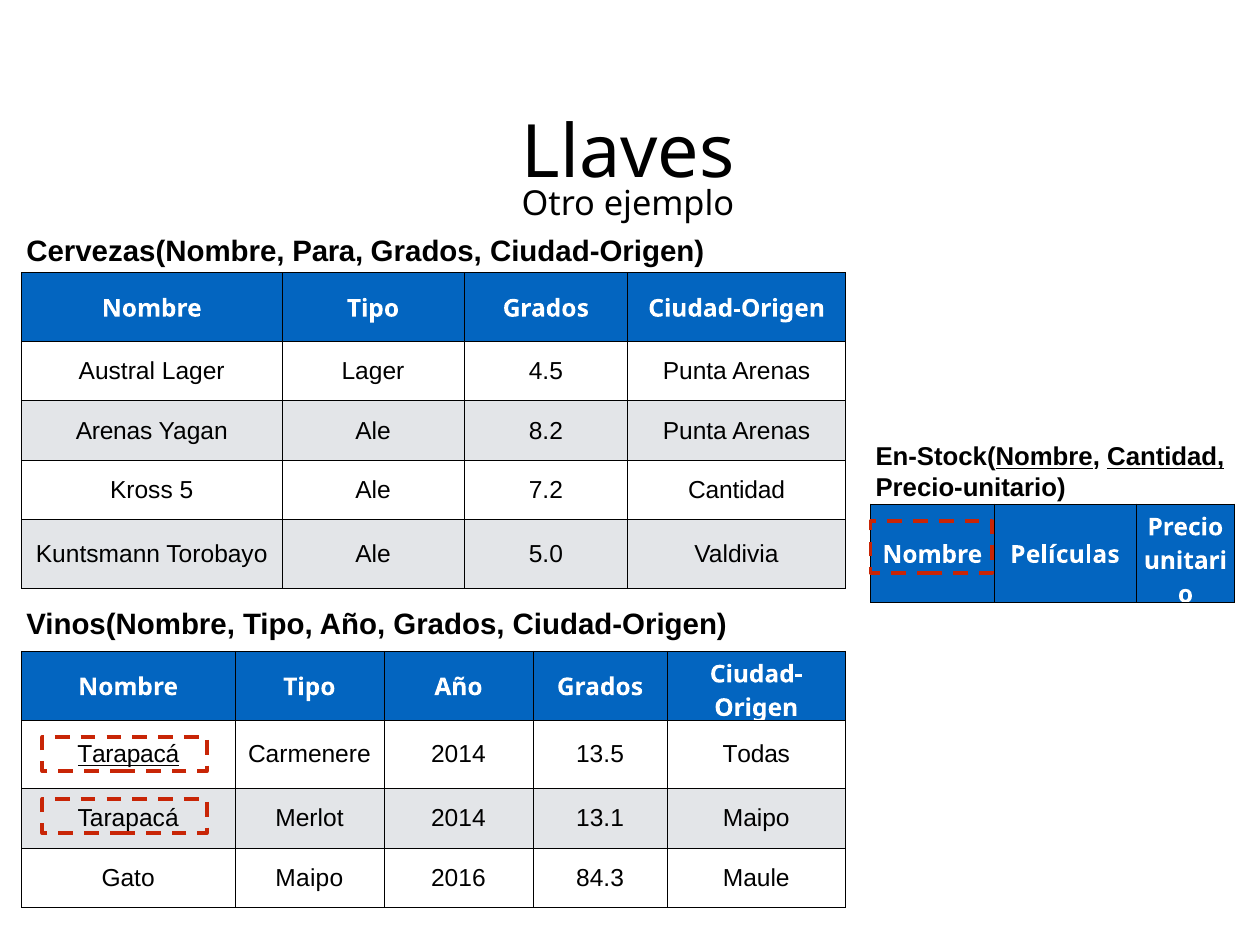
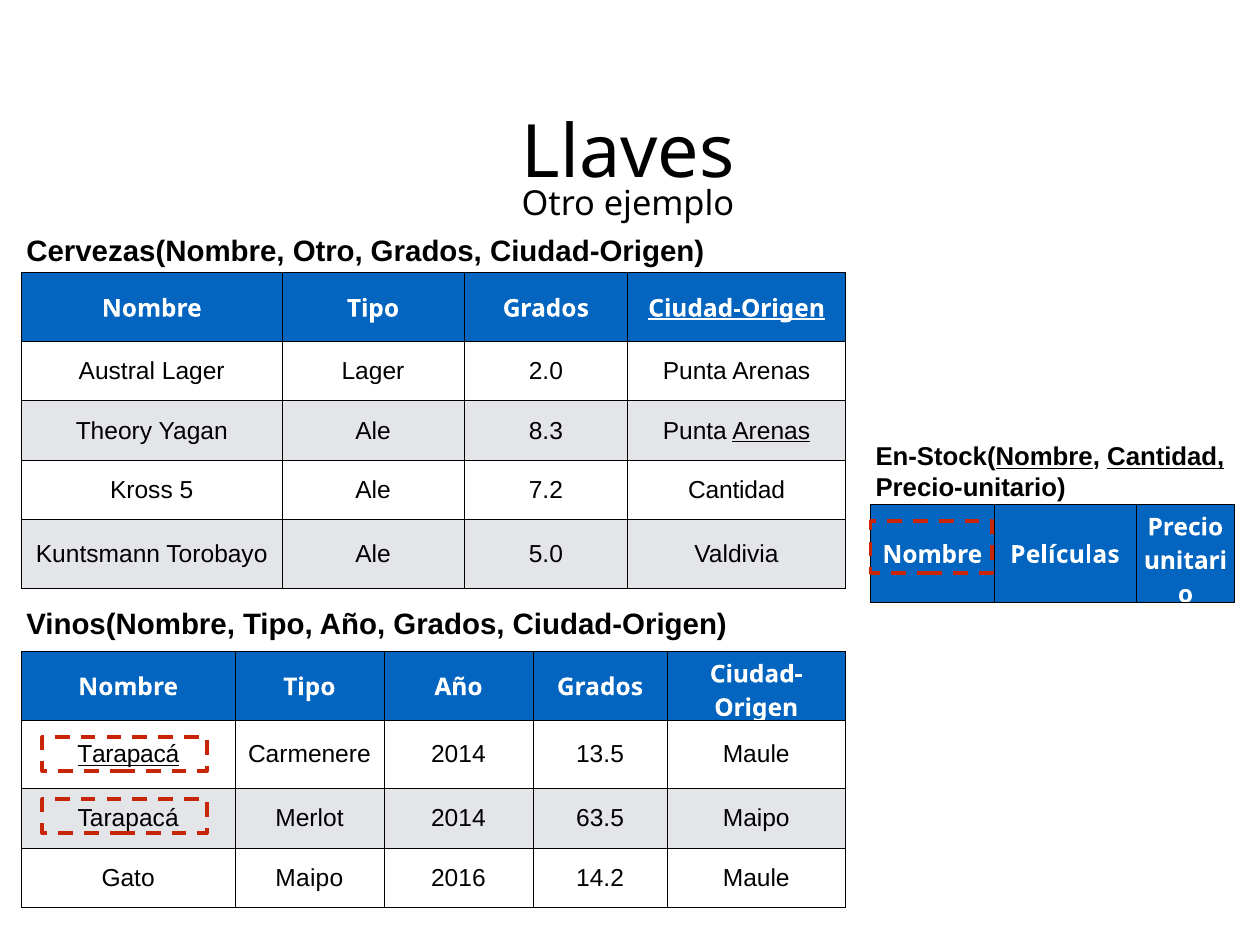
Cervezas(Nombre Para: Para -> Otro (328, 252)
Ciudad-Origen underline: none -> present (737, 309)
4.5: 4.5 -> 2.0 (546, 372)
Arenas: Arenas -> Theory (114, 431)
8.2: 8.2 -> 8.3 (546, 431)
Arenas underline: none -> present (771, 431)
13.5 Todas: Todas -> Maule (756, 755)
13.1: 13.1 -> 63.5 (600, 819)
84.3: 84.3 -> 14.2 (600, 878)
